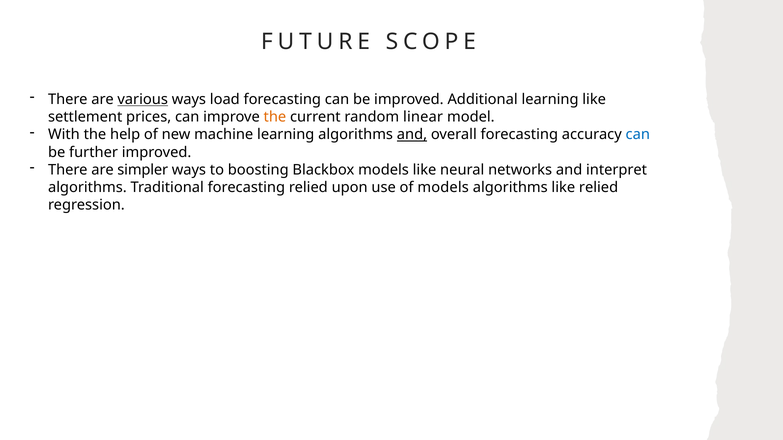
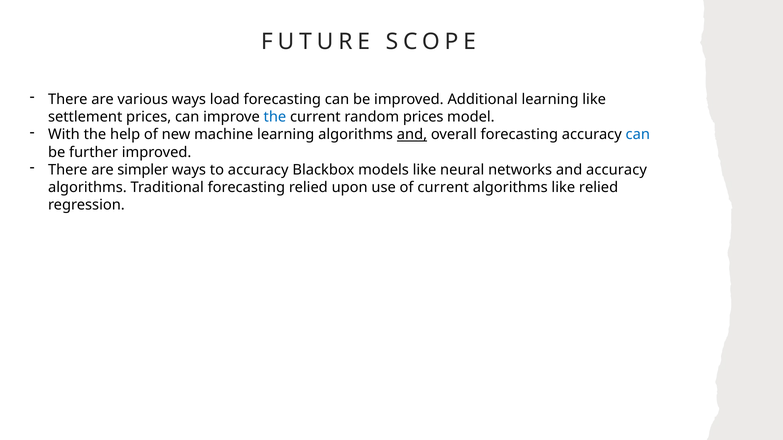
various underline: present -> none (143, 99)
the colour: orange -> blue (275, 117)
random linear: linear -> prices (423, 117)
to boosting: boosting -> accuracy (258, 170)
and interpret: interpret -> accuracy (617, 170)
of models: models -> current (443, 188)
